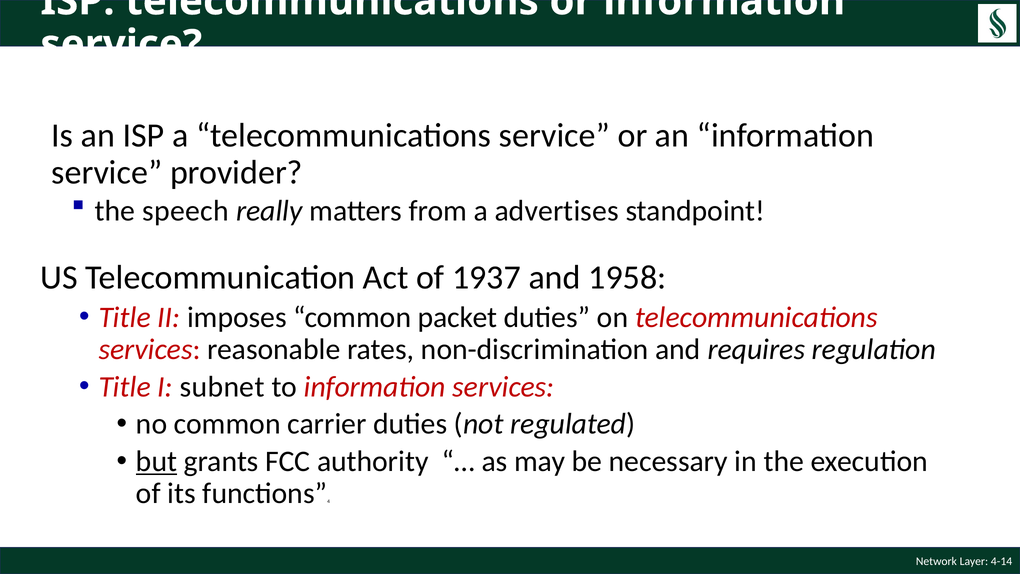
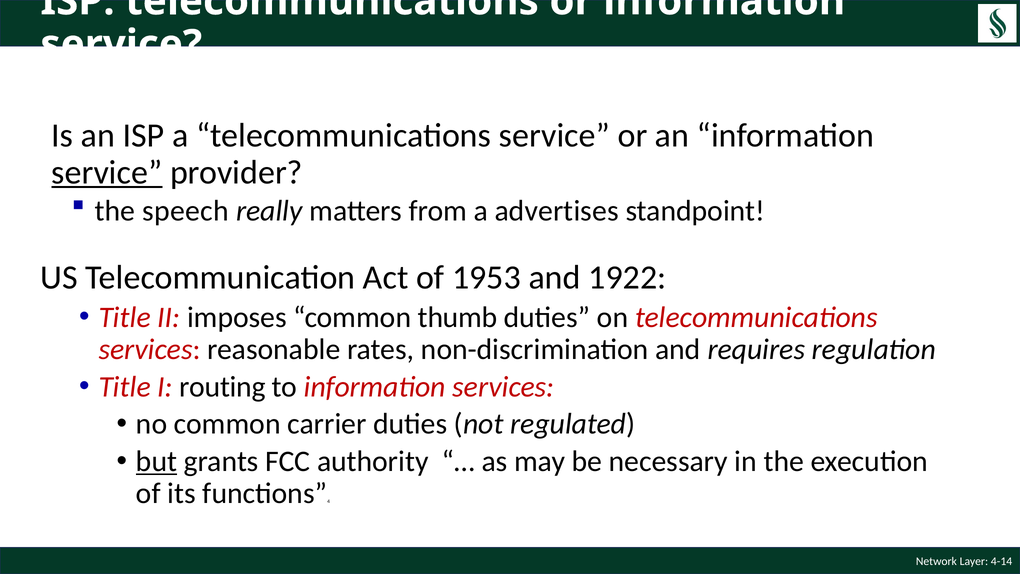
service underline: none -> present (107, 172)
1937: 1937 -> 1953 (486, 277)
1958: 1958 -> 1922 (627, 277)
packet: packet -> thumb (458, 317)
subnet: subnet -> routing (222, 387)
